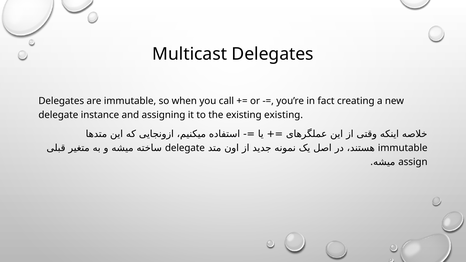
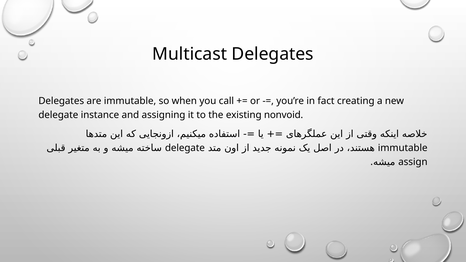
existing existing: existing -> nonvoid (284, 115)
